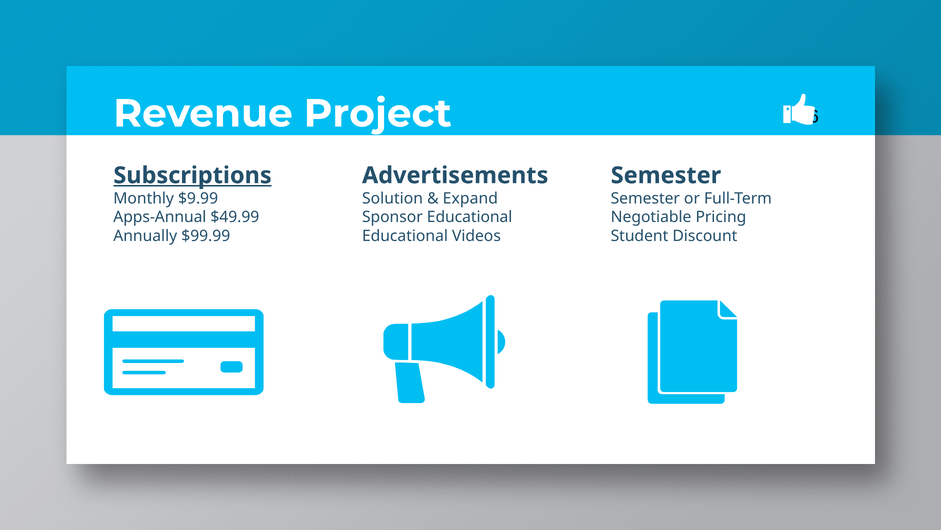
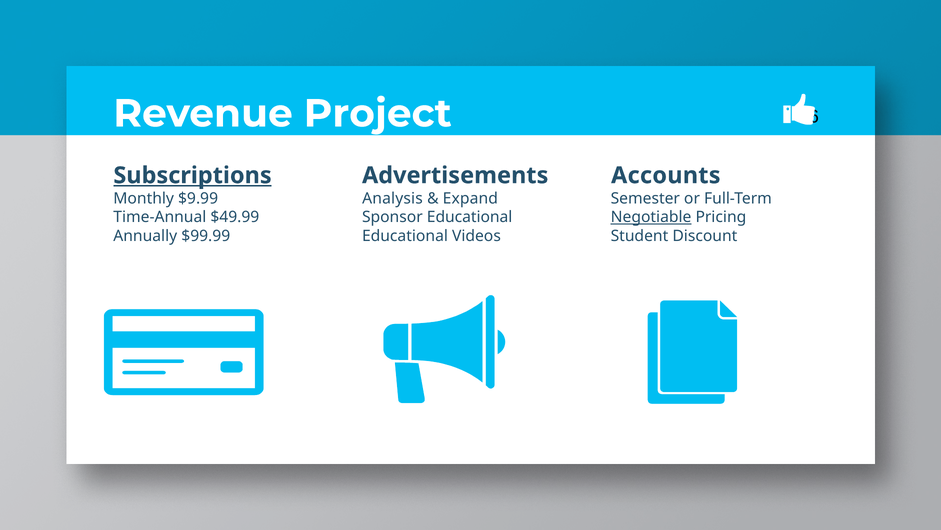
Semester: Semester -> Accounts (666, 175)
Solution: Solution -> Analysis (392, 198)
Apps-Annual: Apps-Annual -> Time-Annual (160, 217)
Negotiable underline: none -> present (651, 217)
